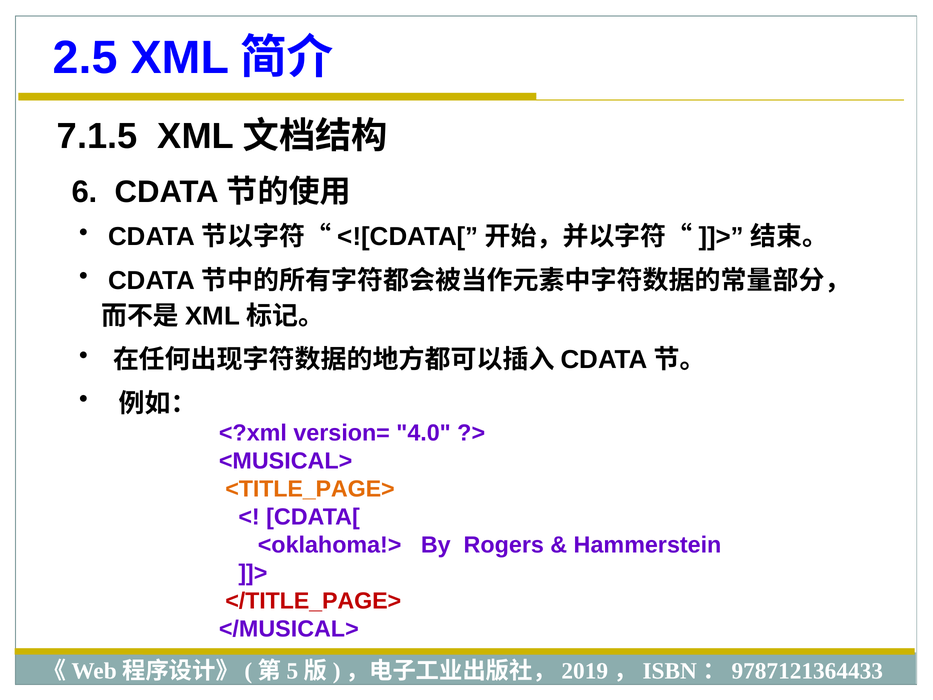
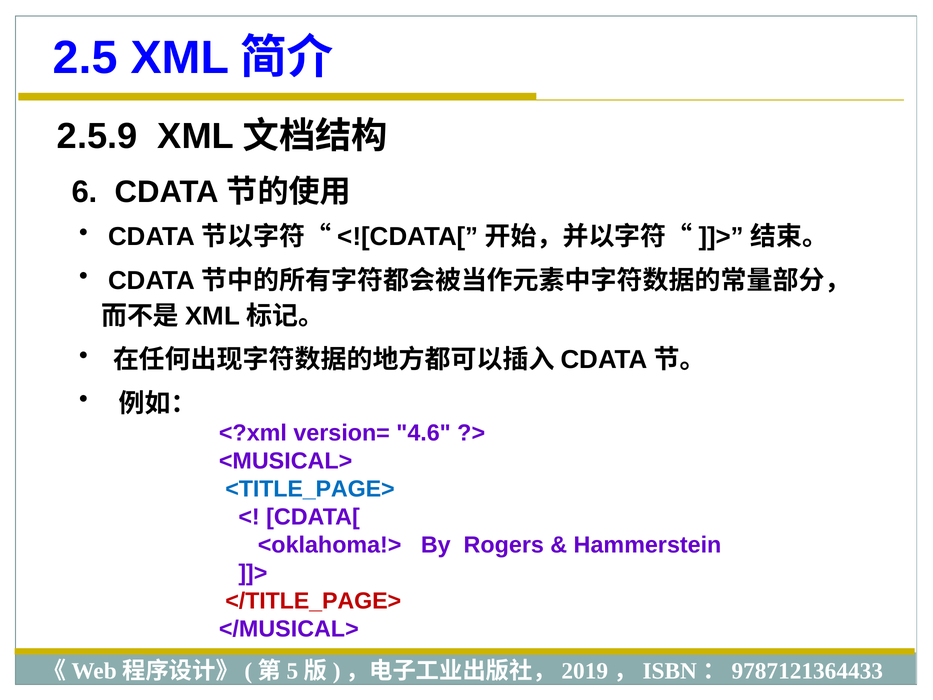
7.1.5: 7.1.5 -> 2.5.9 (97, 136)
4.0: 4.0 -> 4.6 (424, 433)
<TITLE_PAGE> colour: orange -> blue (310, 489)
